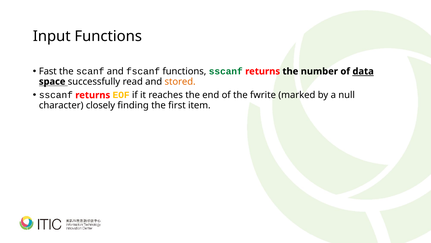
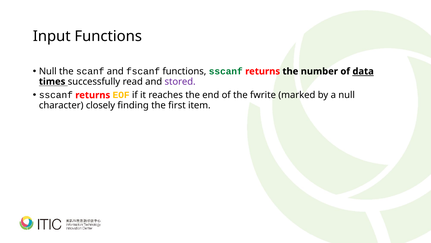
Fast: Fast -> Null (48, 71)
space: space -> times (52, 81)
stored colour: orange -> purple (180, 81)
